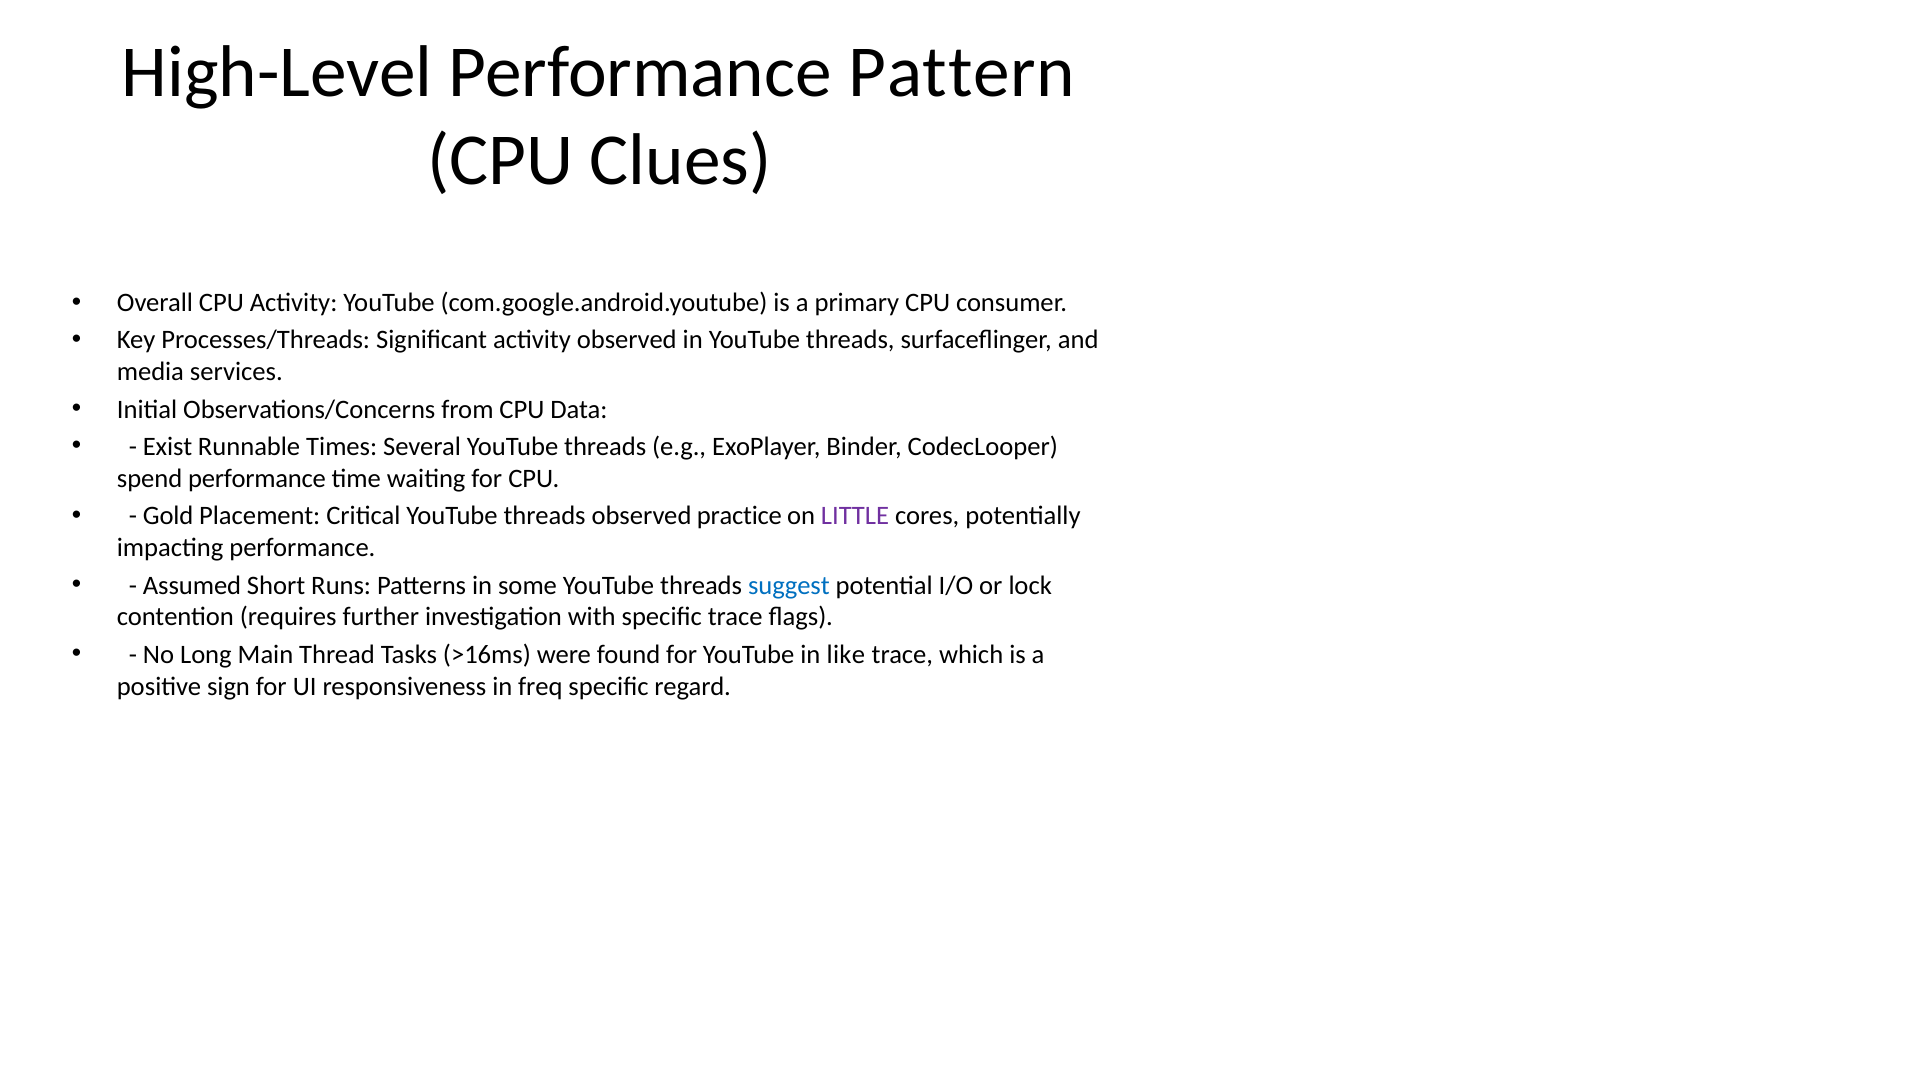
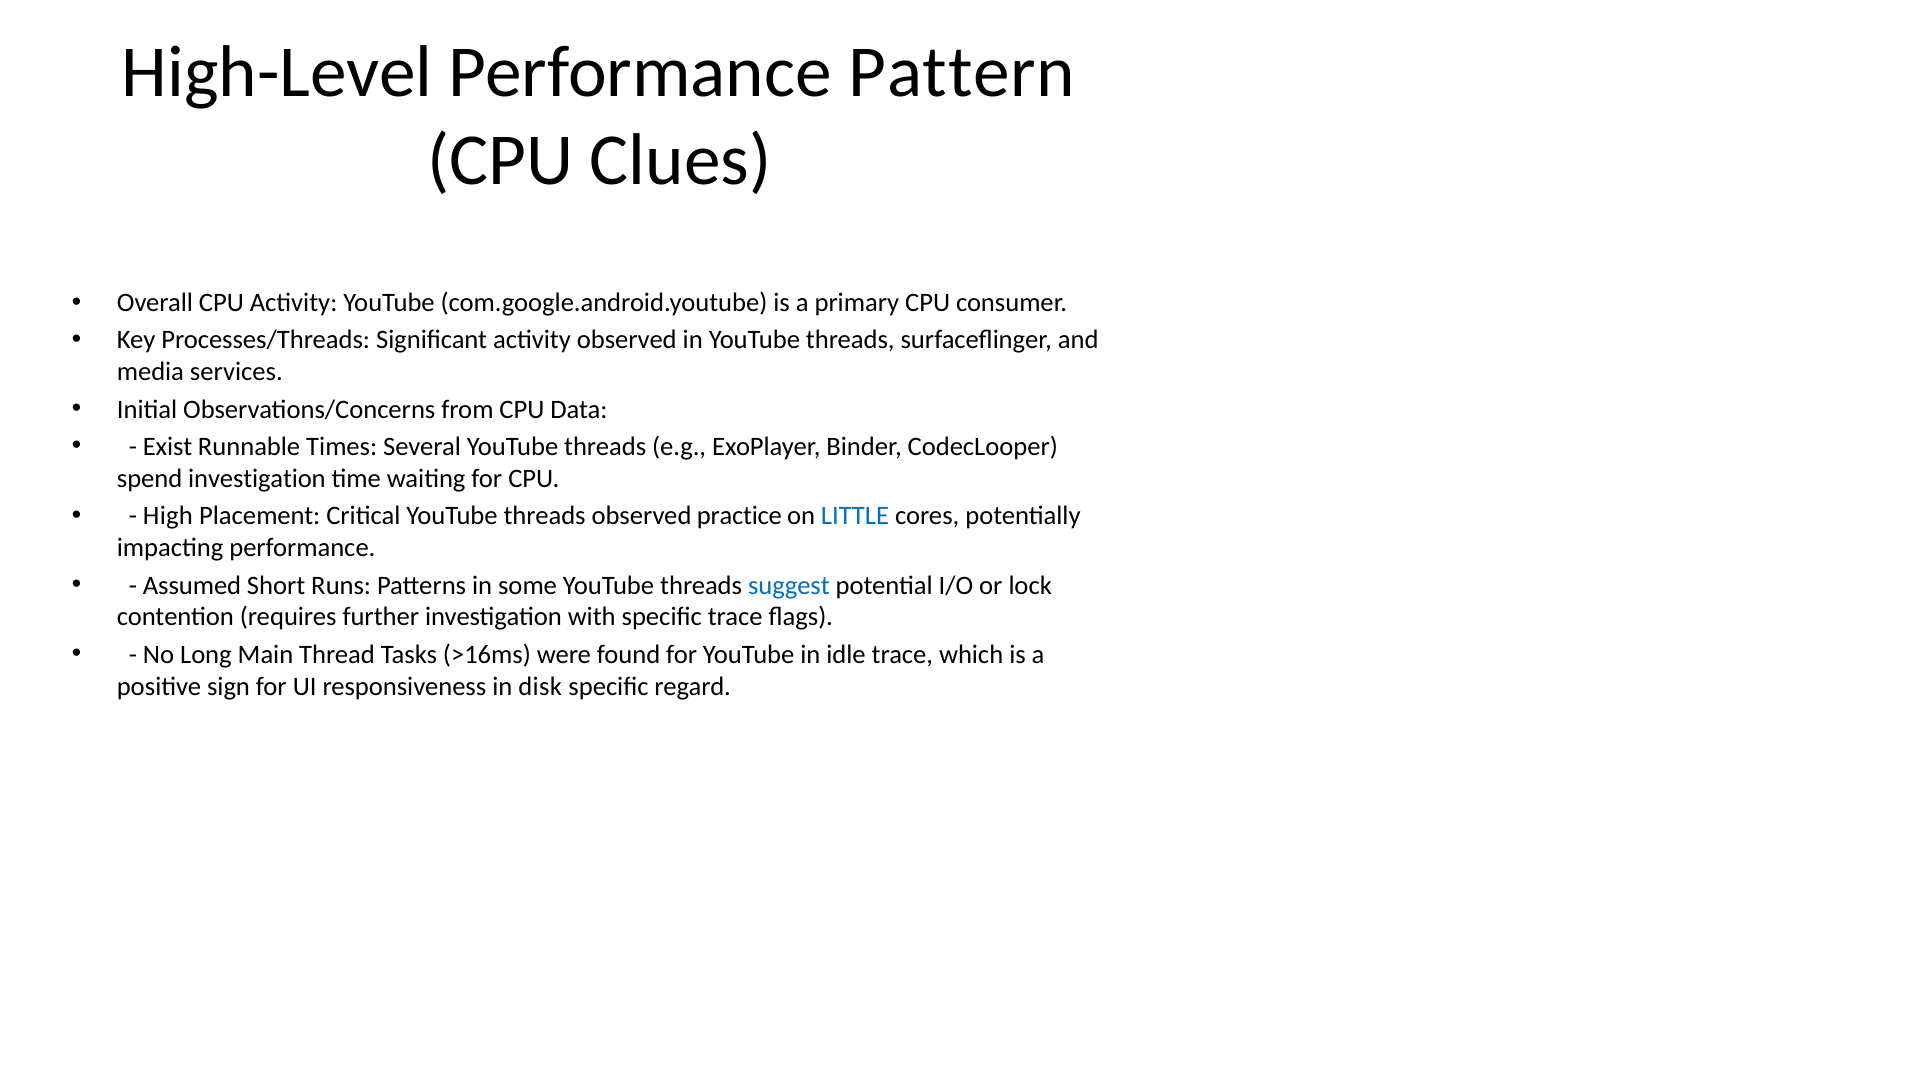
spend performance: performance -> investigation (257, 479)
Gold: Gold -> High (168, 516)
LITTLE colour: purple -> blue (855, 516)
like: like -> idle (846, 655)
freq: freq -> disk (540, 687)
